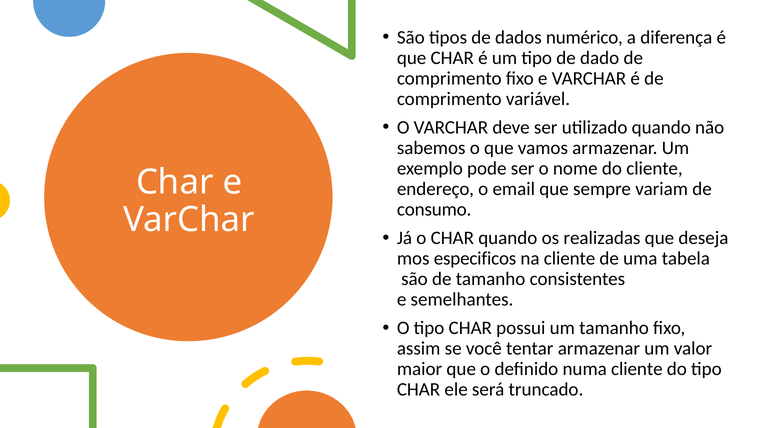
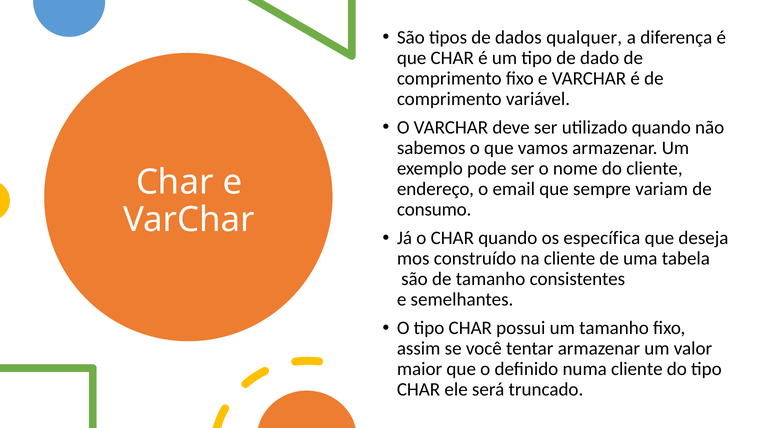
numérico: numérico -> qualquer (584, 37)
realizadas: realizadas -> específica (602, 238)
especificos: especificos -> construído (475, 259)
